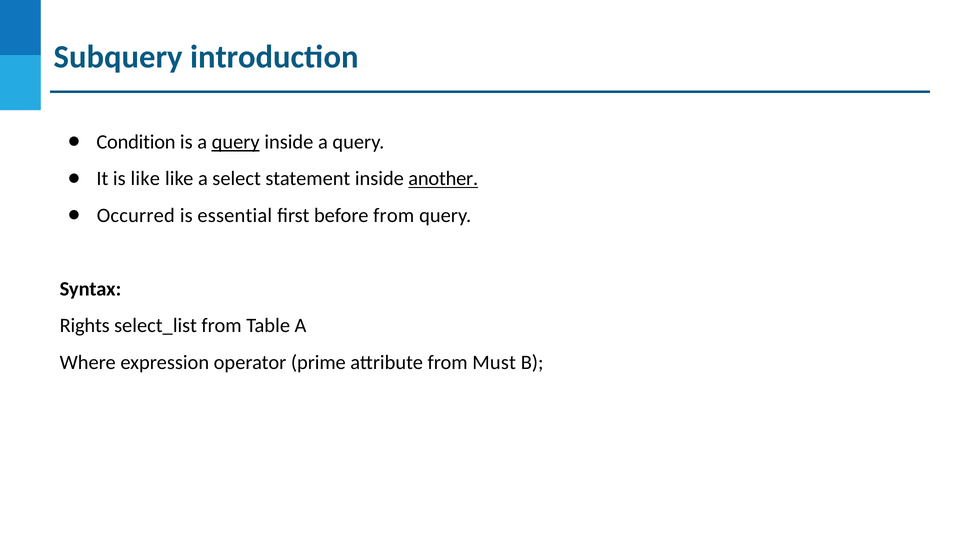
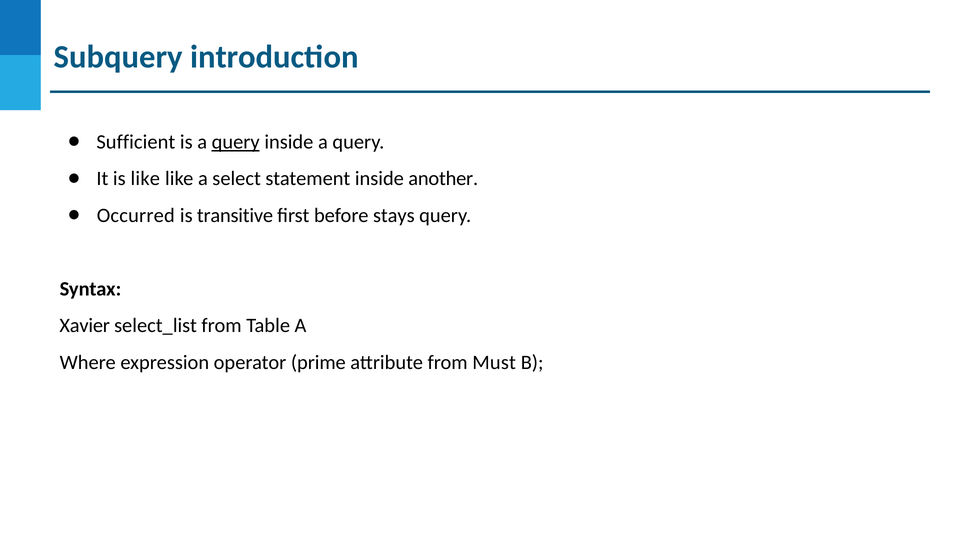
Condition: Condition -> Sufficient (136, 142)
another underline: present -> none (443, 179)
essential: essential -> transitive (235, 216)
before from: from -> stays (394, 216)
Rights: Rights -> Xavier (85, 326)
